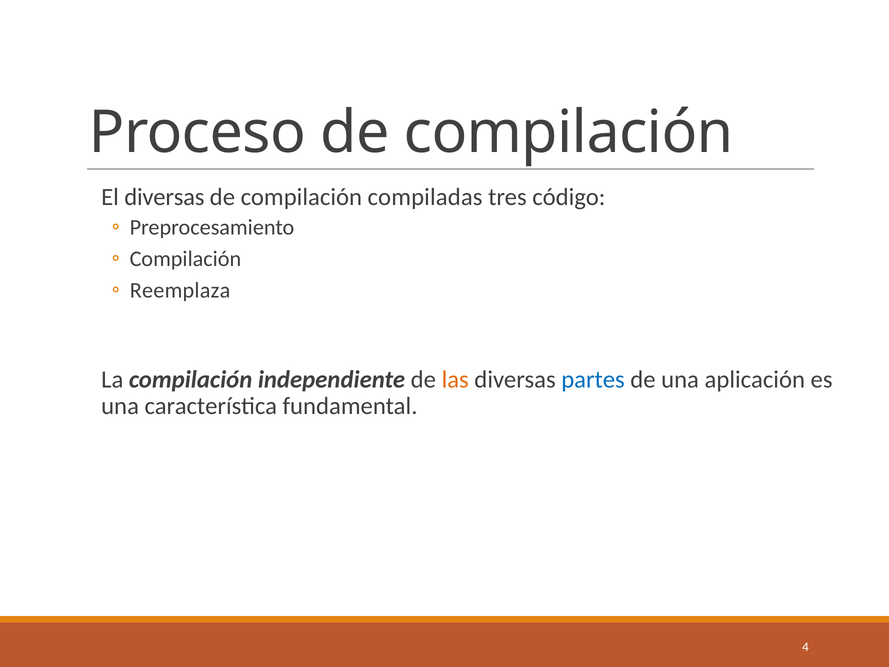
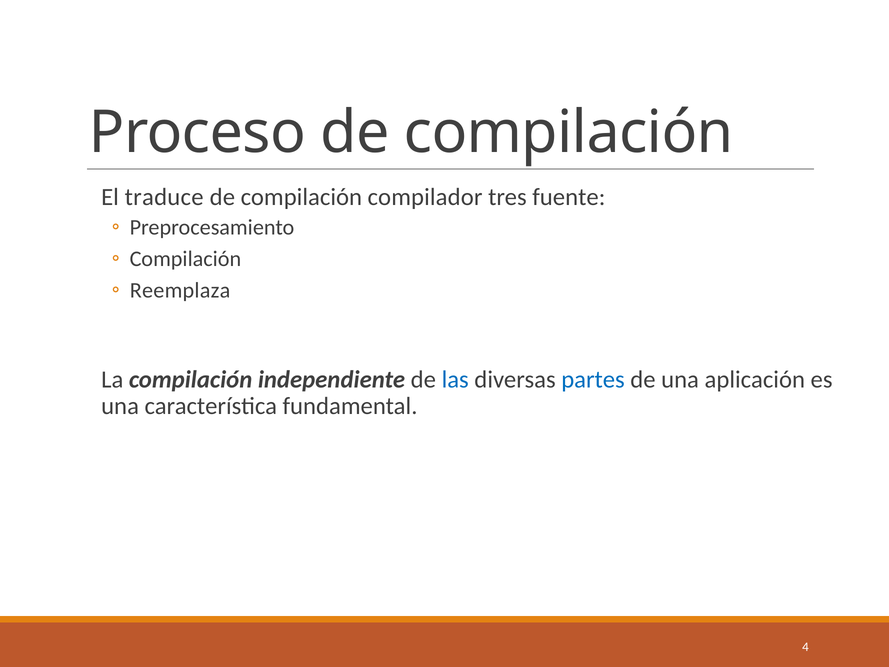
El diversas: diversas -> traduce (164, 197)
compiladas: compiladas -> compilador (425, 197)
código: código -> fuente (569, 197)
las colour: orange -> blue (455, 379)
